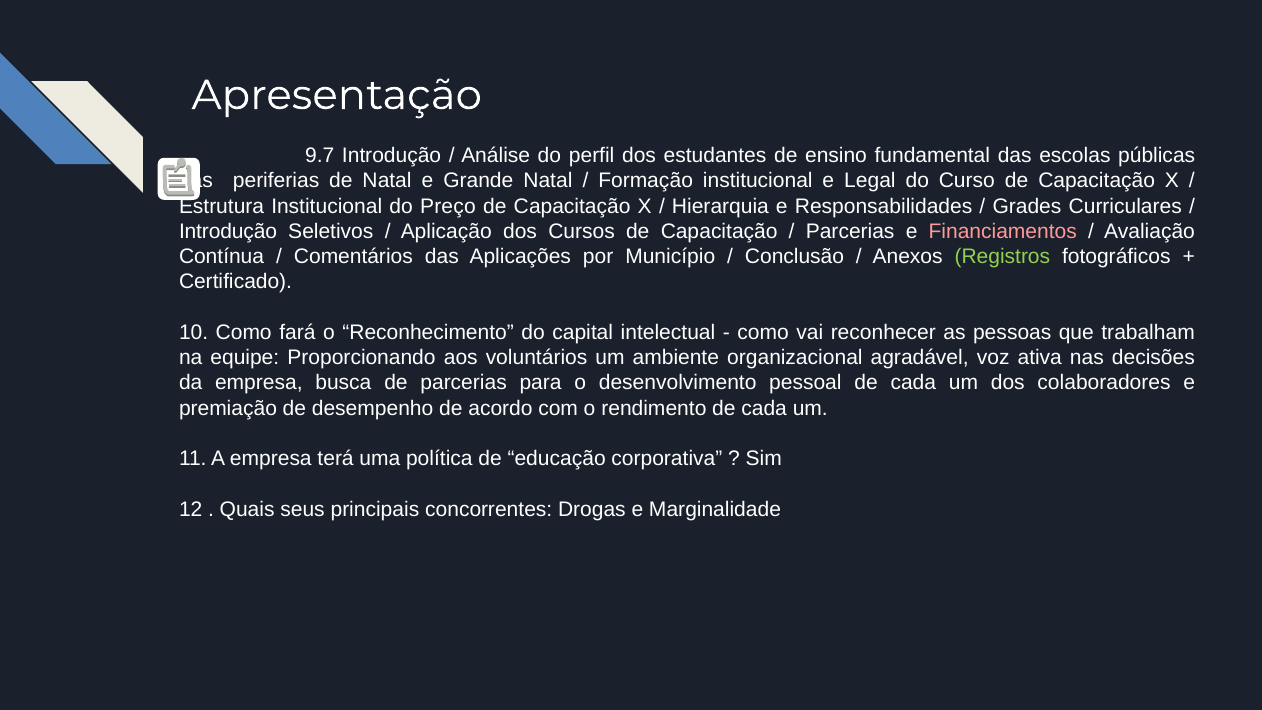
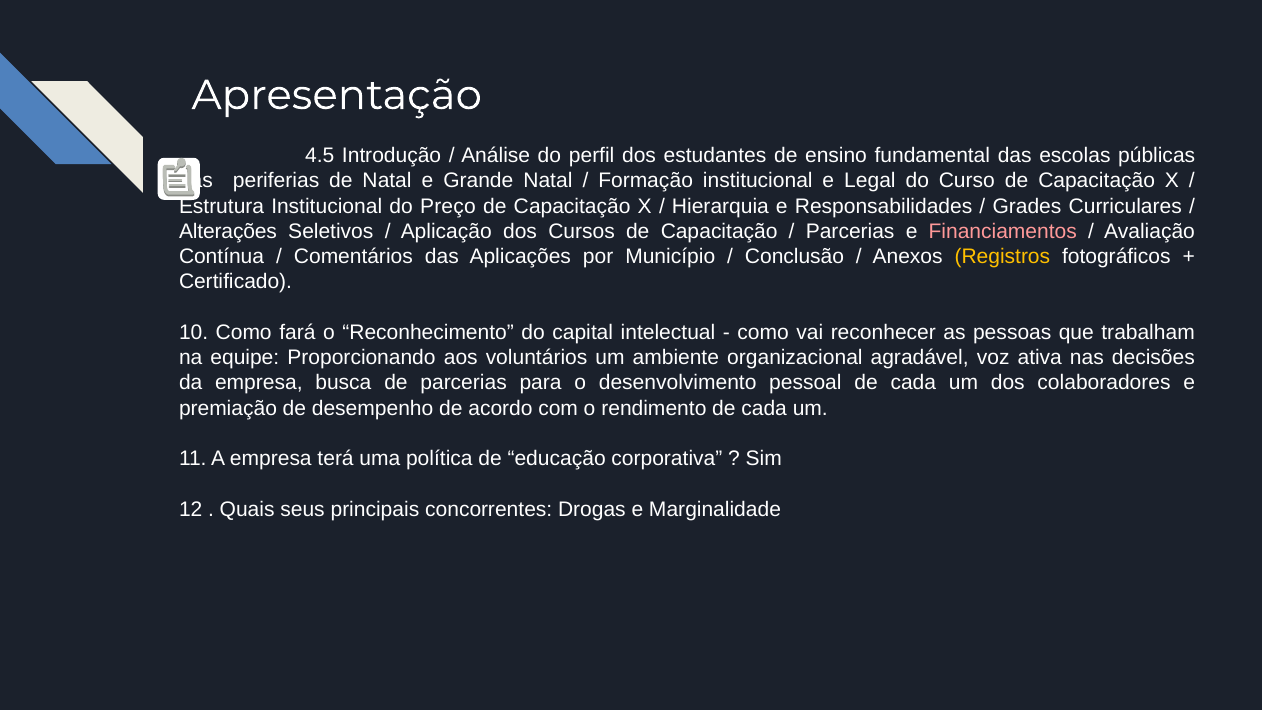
9.7: 9.7 -> 4.5 (320, 156)
Introdução: Introdução -> Alterações (228, 231)
Registros colour: light green -> yellow (1002, 257)
